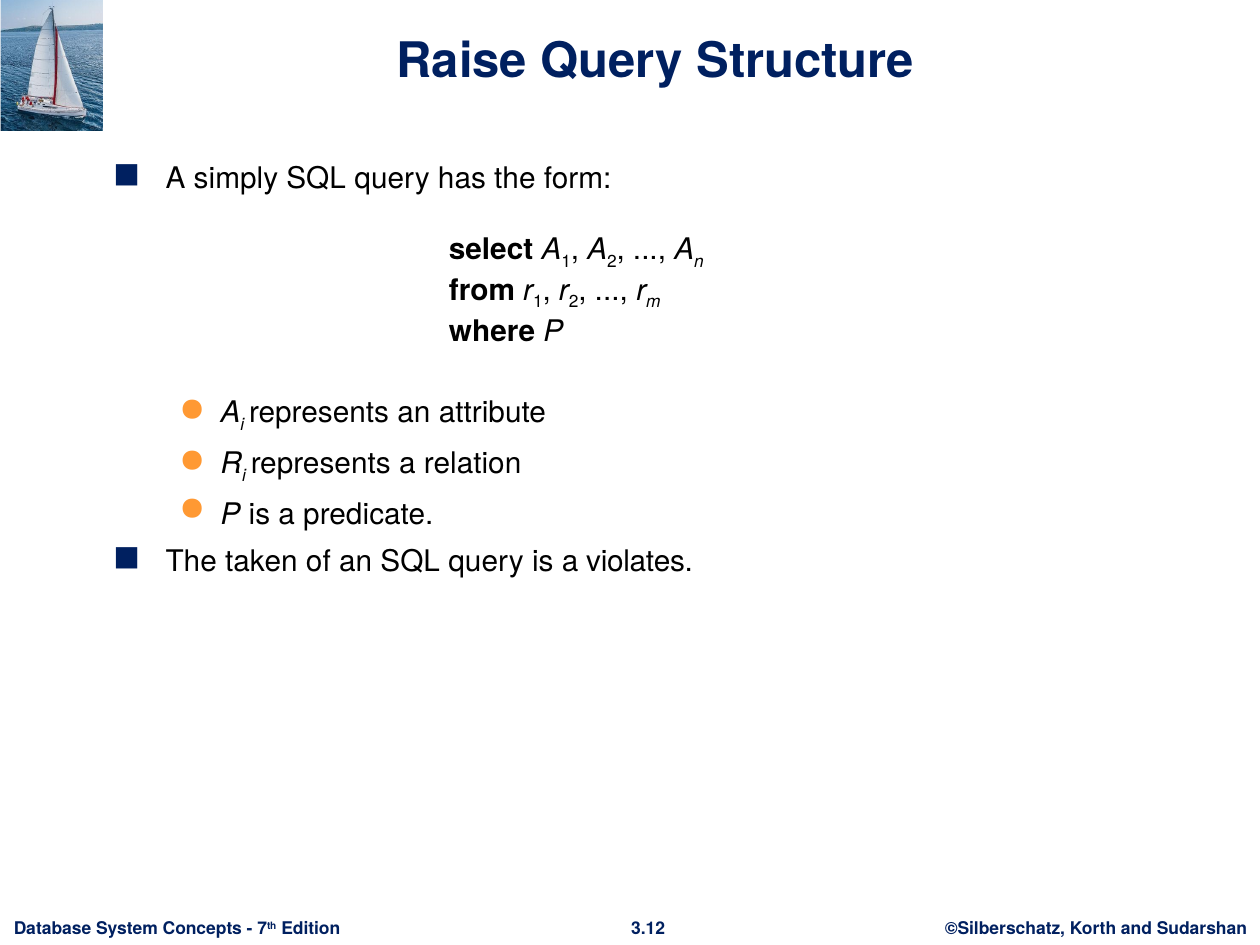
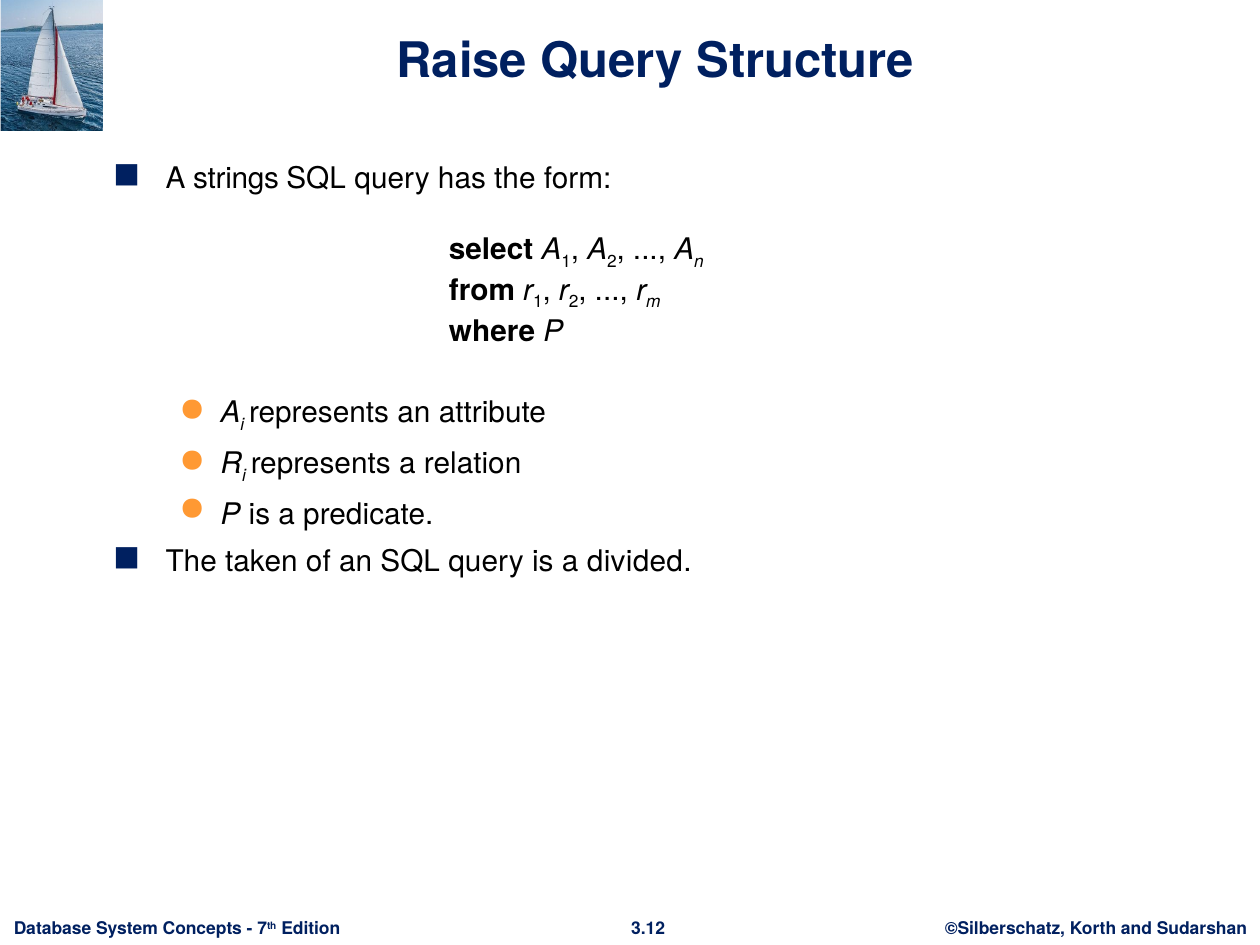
simply: simply -> strings (236, 179)
violates: violates -> divided (639, 561)
